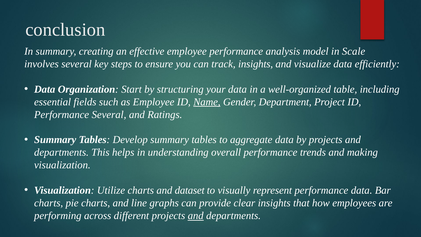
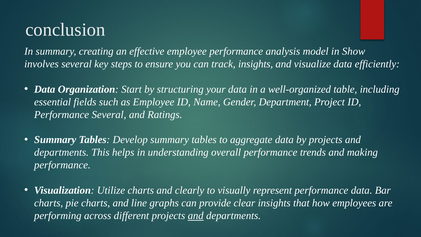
Scale: Scale -> Show (354, 51)
Name underline: present -> none (207, 102)
visualization: visualization -> performance (62, 165)
dataset: dataset -> clearly (190, 190)
